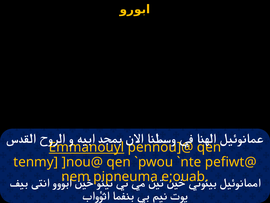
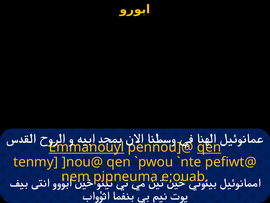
qen underline: none -> present (209, 147)
